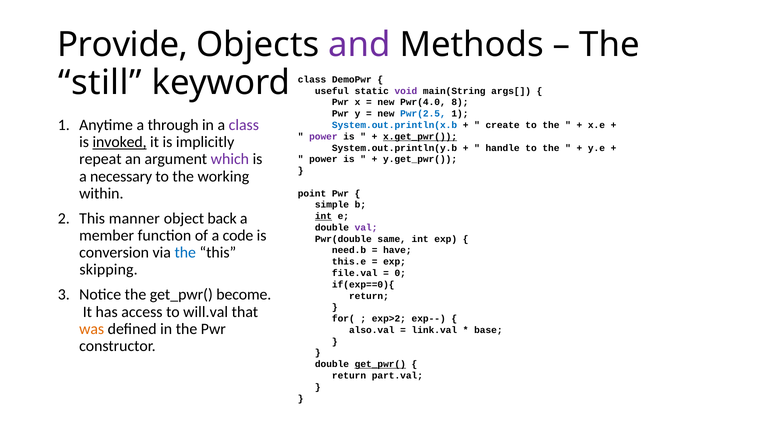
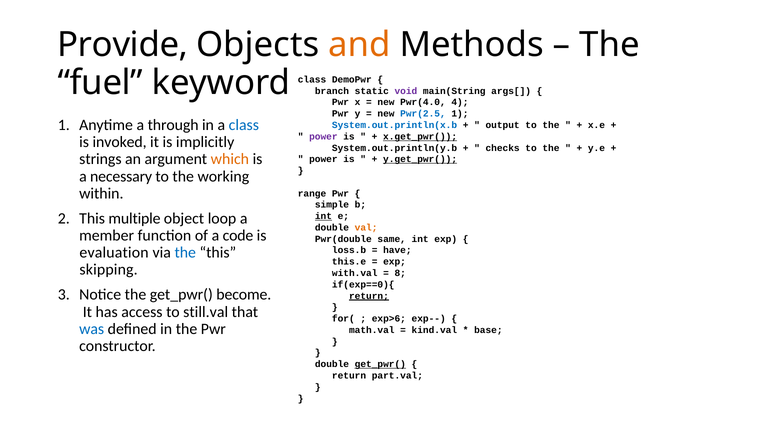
and colour: purple -> orange (359, 45)
still: still -> fuel (100, 83)
useful: useful -> branch (332, 91)
8: 8 -> 4 (460, 102)
class colour: purple -> blue (244, 125)
create: create -> output (503, 125)
invoked underline: present -> none (120, 142)
handle: handle -> checks (503, 148)
repeat: repeat -> strings (100, 159)
which colour: purple -> orange (230, 159)
y.get_pwr( underline: none -> present (420, 159)
point: point -> range (312, 193)
manner: manner -> multiple (135, 218)
back: back -> loop (222, 218)
val colour: purple -> orange (366, 228)
conversion: conversion -> evaluation (114, 253)
need.b: need.b -> loss.b (349, 250)
file.val: file.val -> with.val (355, 273)
0: 0 -> 8 (400, 273)
return underline: none -> present (369, 296)
will.val: will.val -> still.val (206, 312)
exp>2: exp>2 -> exp>6 (389, 319)
was colour: orange -> blue (92, 329)
also.val: also.val -> math.val (372, 330)
link.val: link.val -> kind.val (434, 330)
